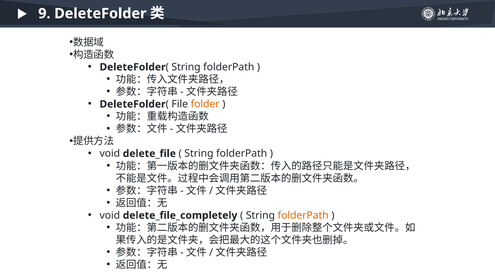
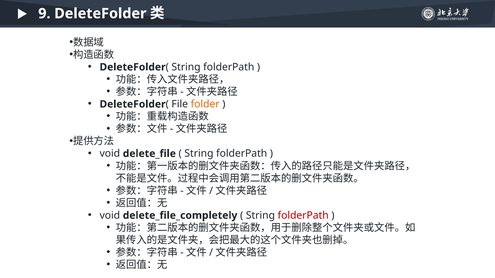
folderPath colour: orange -> red (303, 216)
